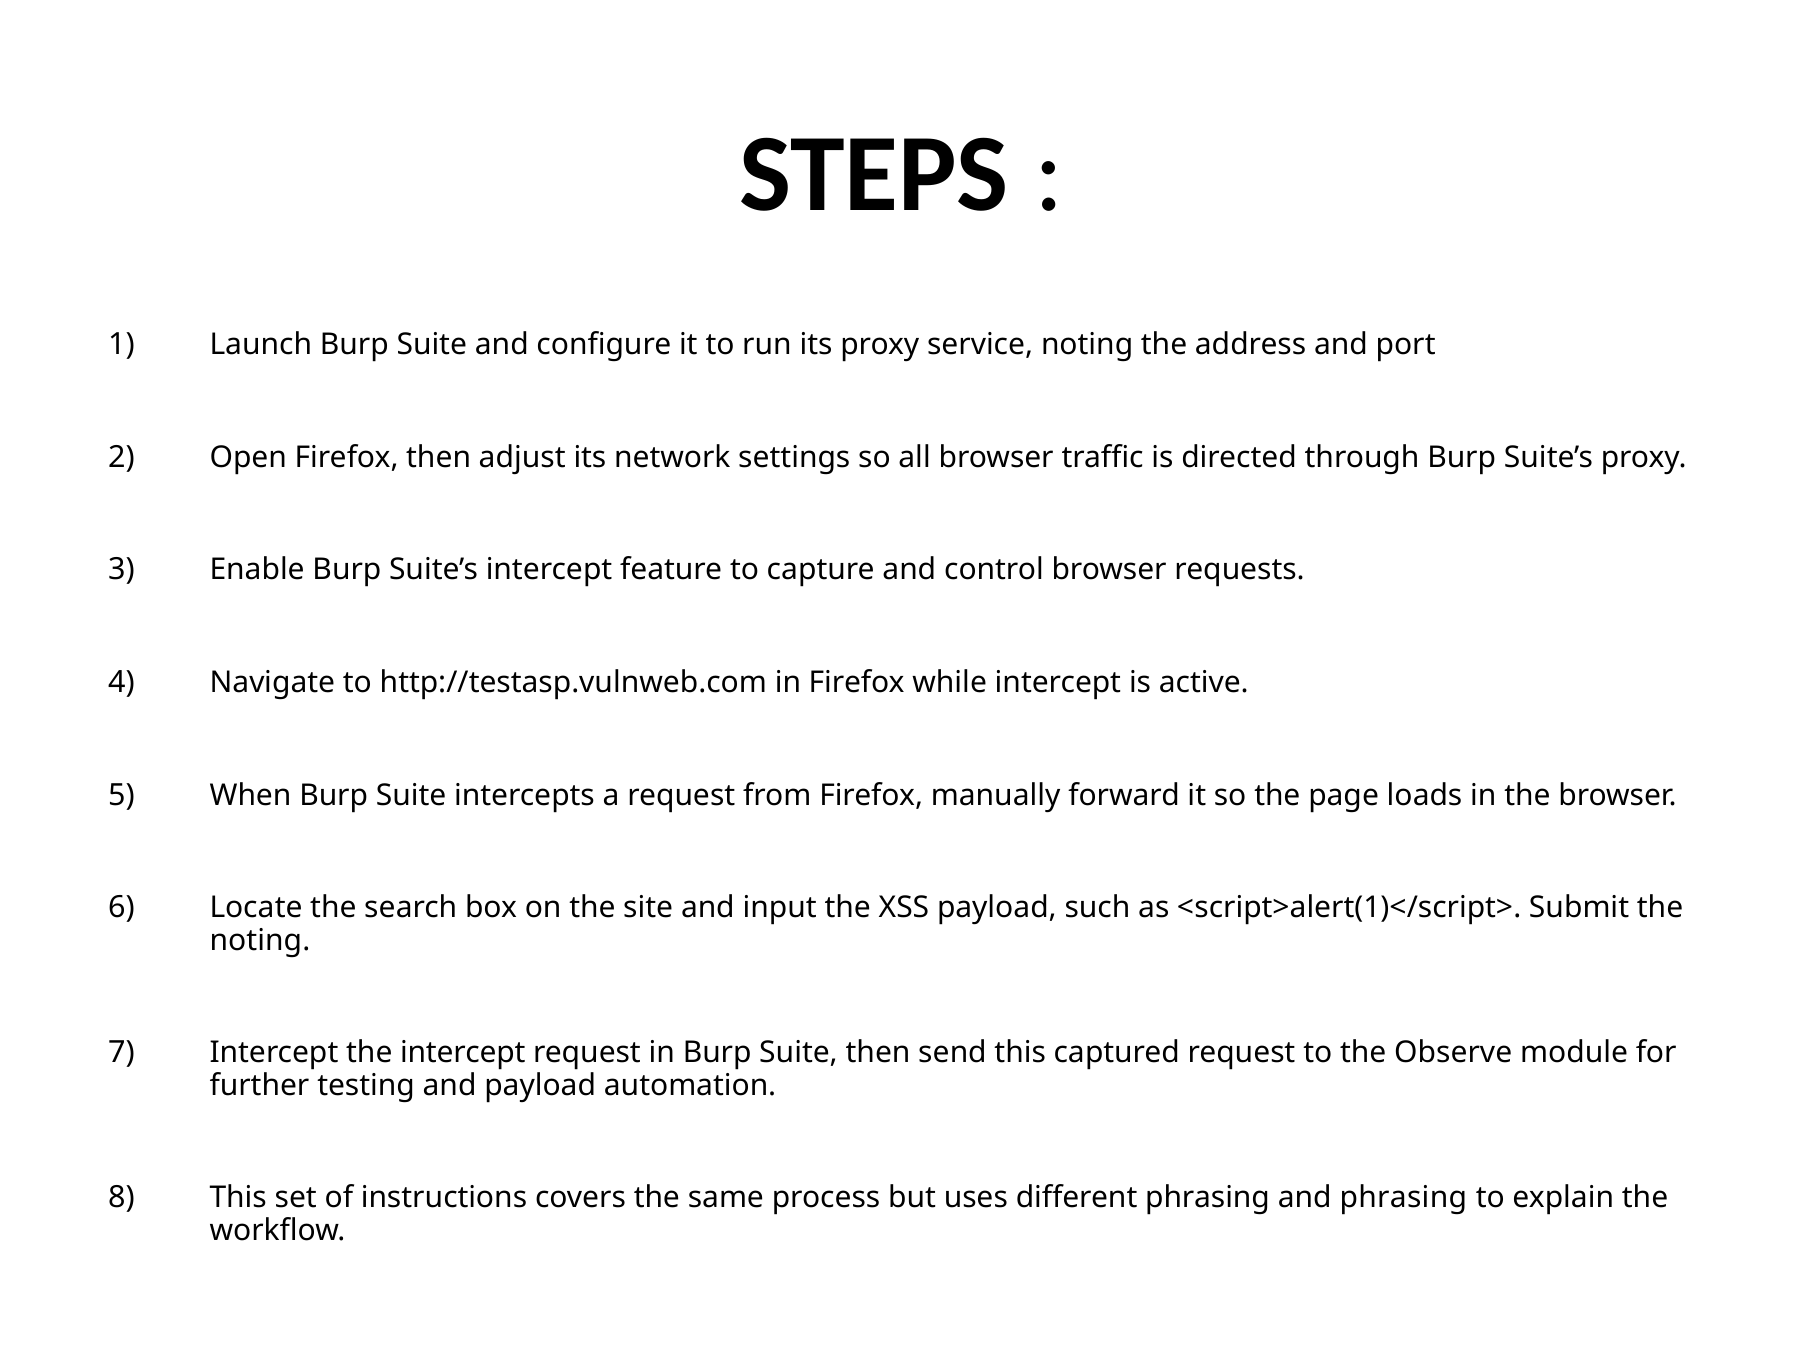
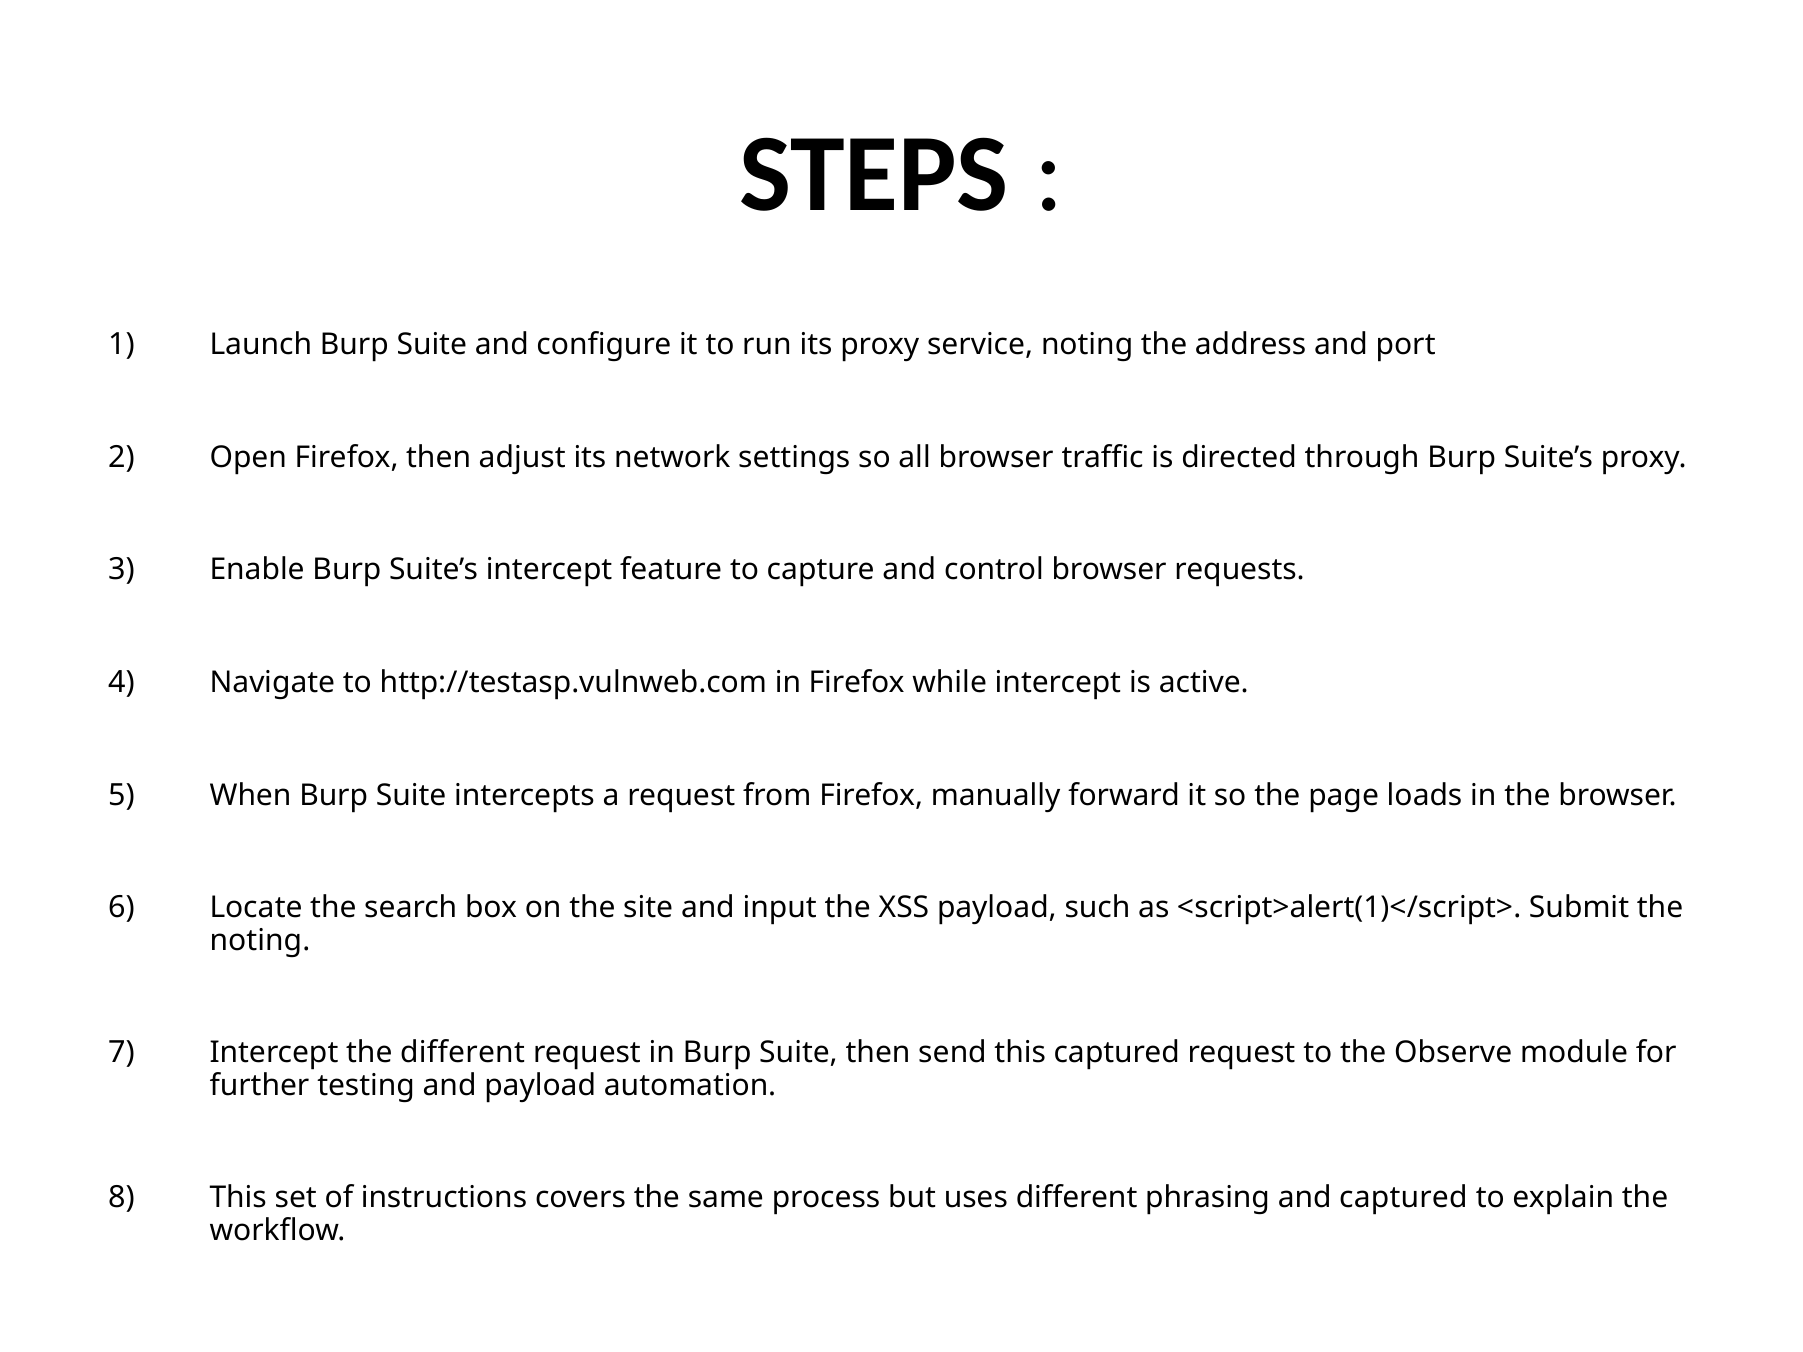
the intercept: intercept -> different (463, 1053)
and phrasing: phrasing -> captured (1403, 1198)
